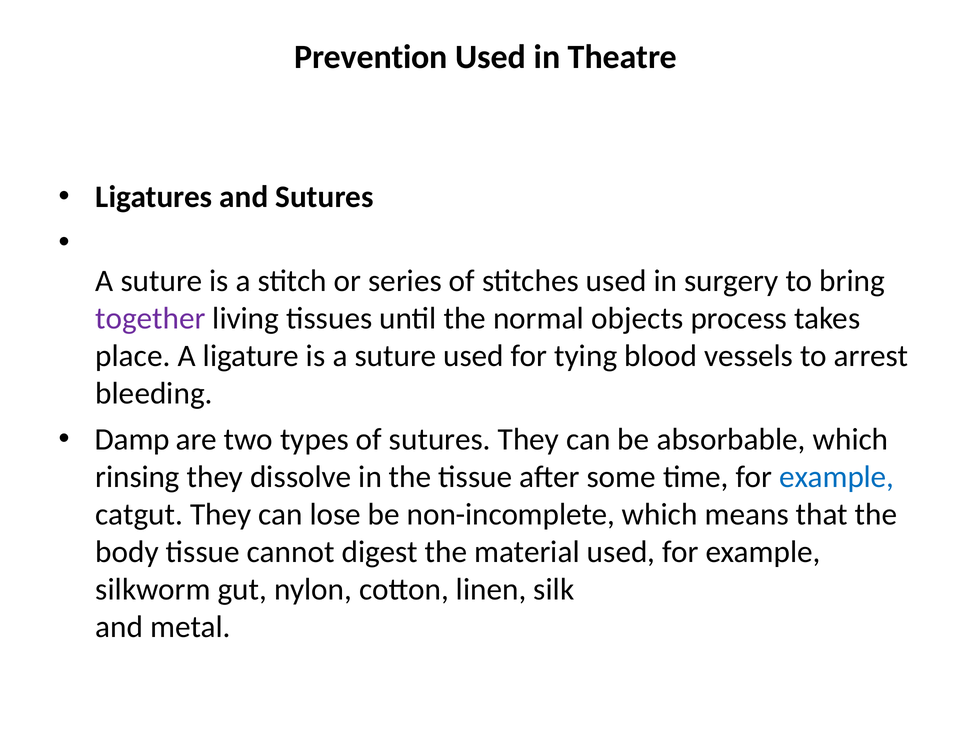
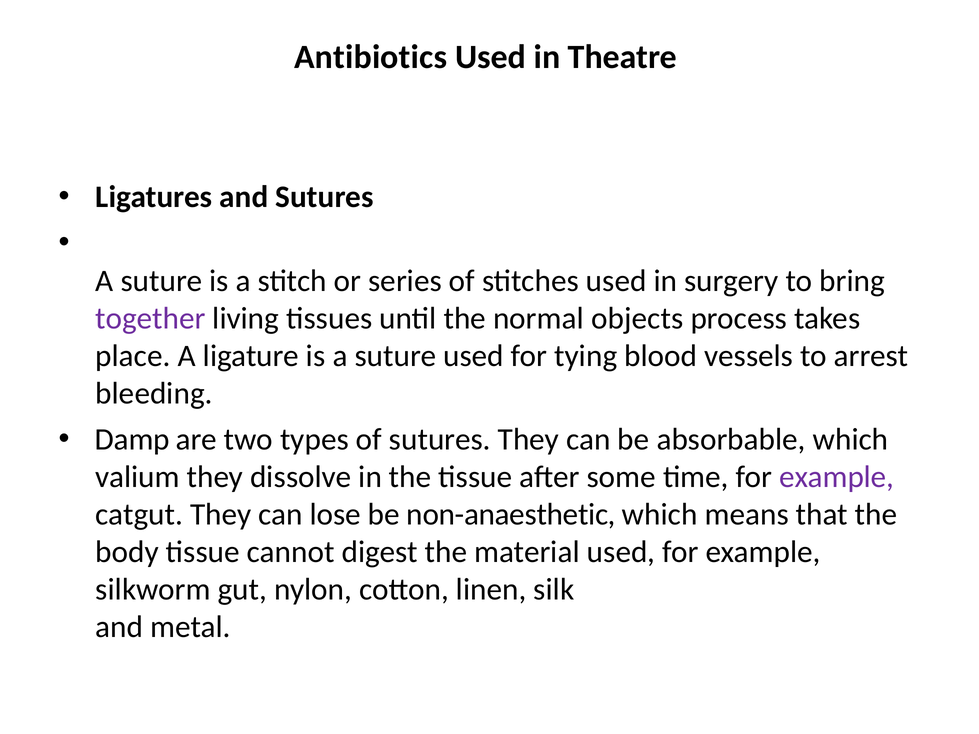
Prevention: Prevention -> Antibiotics (371, 57)
rinsing: rinsing -> valium (138, 477)
example colour: blue -> purple (837, 477)
non-incomplete: non-incomplete -> non-anaesthetic (511, 515)
